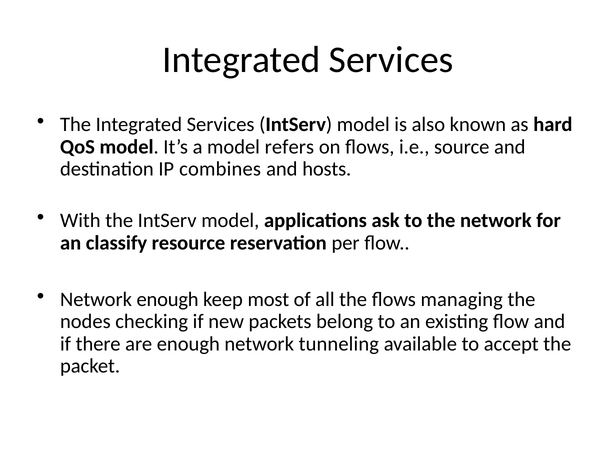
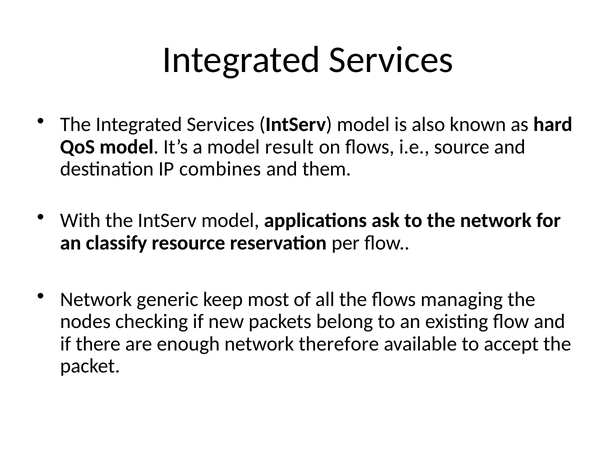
refers: refers -> result (289, 147)
hosts: hosts -> them (327, 169)
Network enough: enough -> generic (167, 300)
tunneling: tunneling -> therefore (339, 344)
